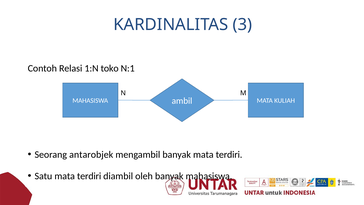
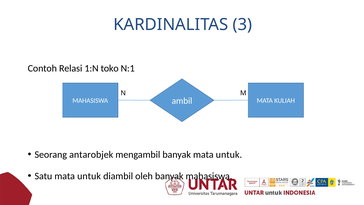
banyak mata terdiri: terdiri -> untuk (229, 154)
Satu mata terdiri: terdiri -> untuk (89, 176)
